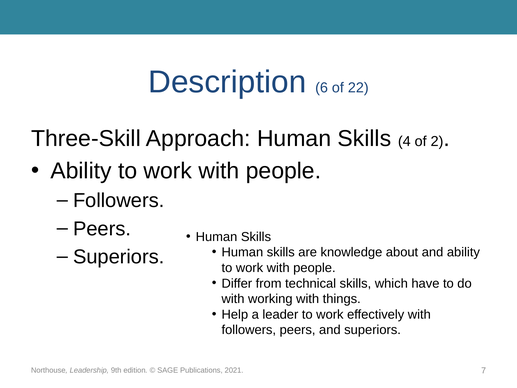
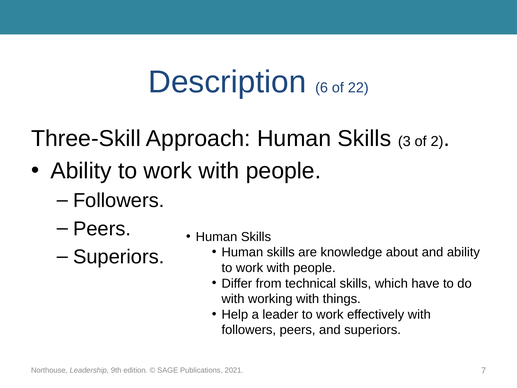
4: 4 -> 3 (404, 141)
